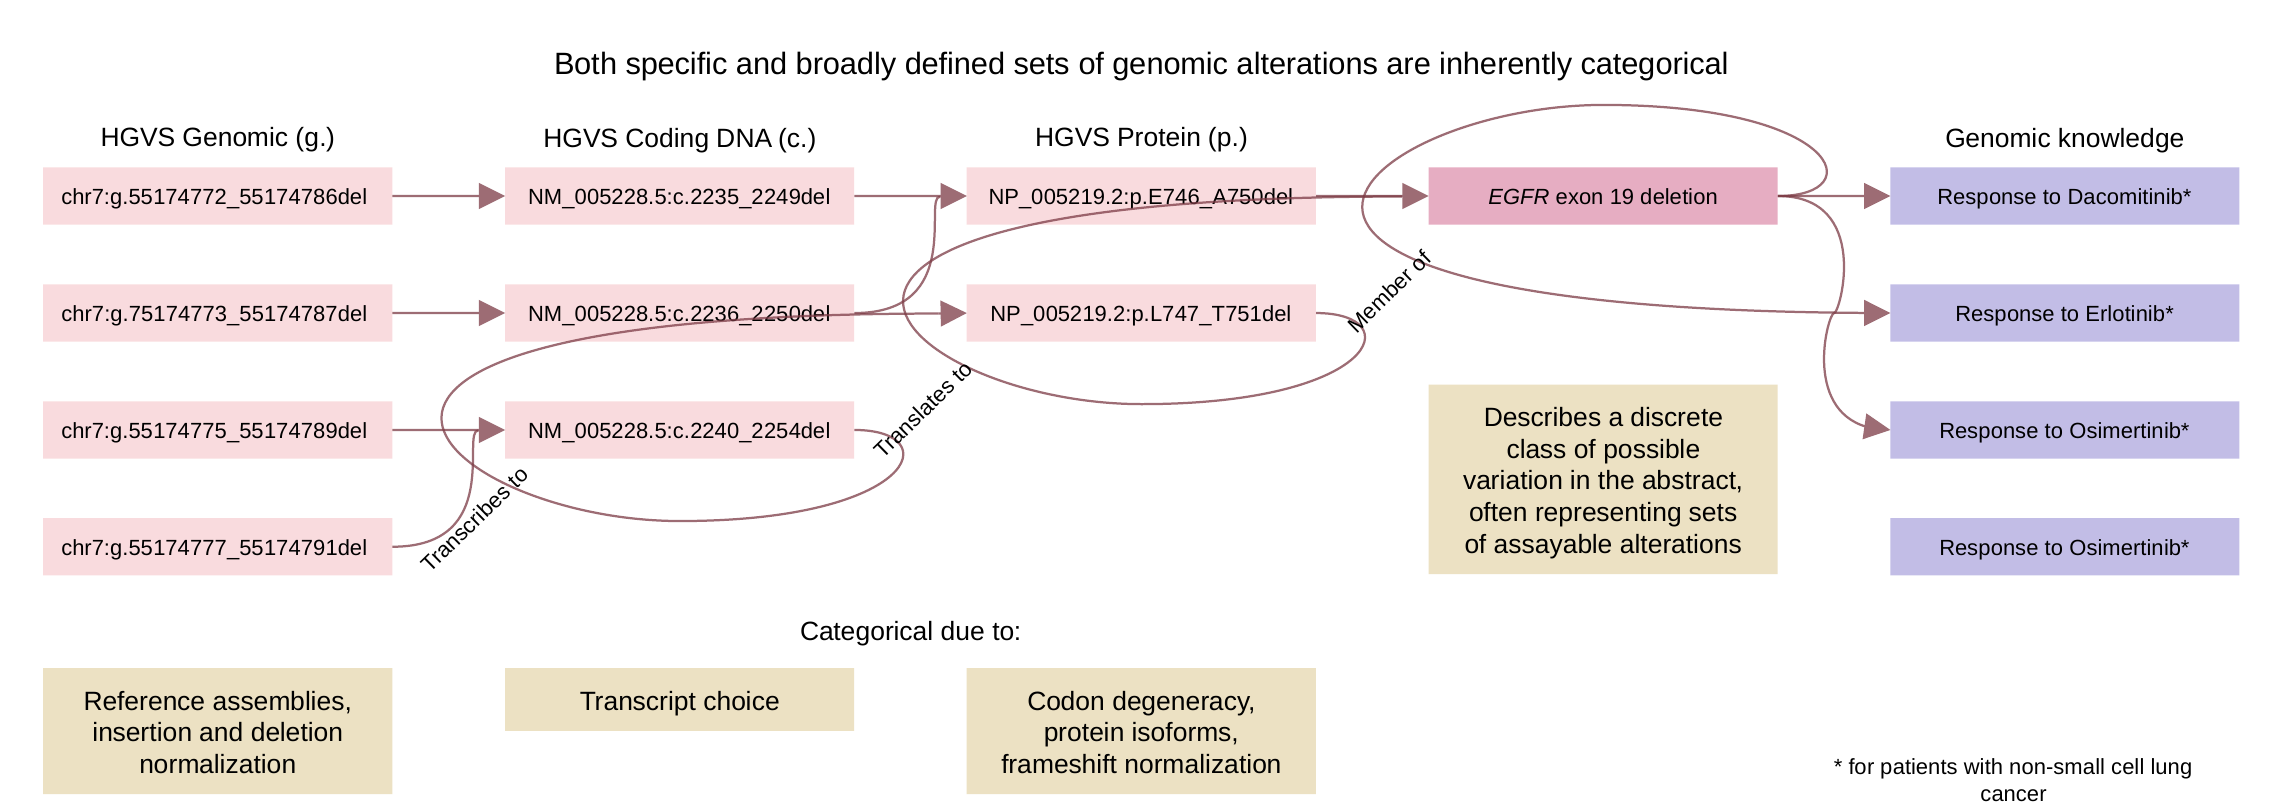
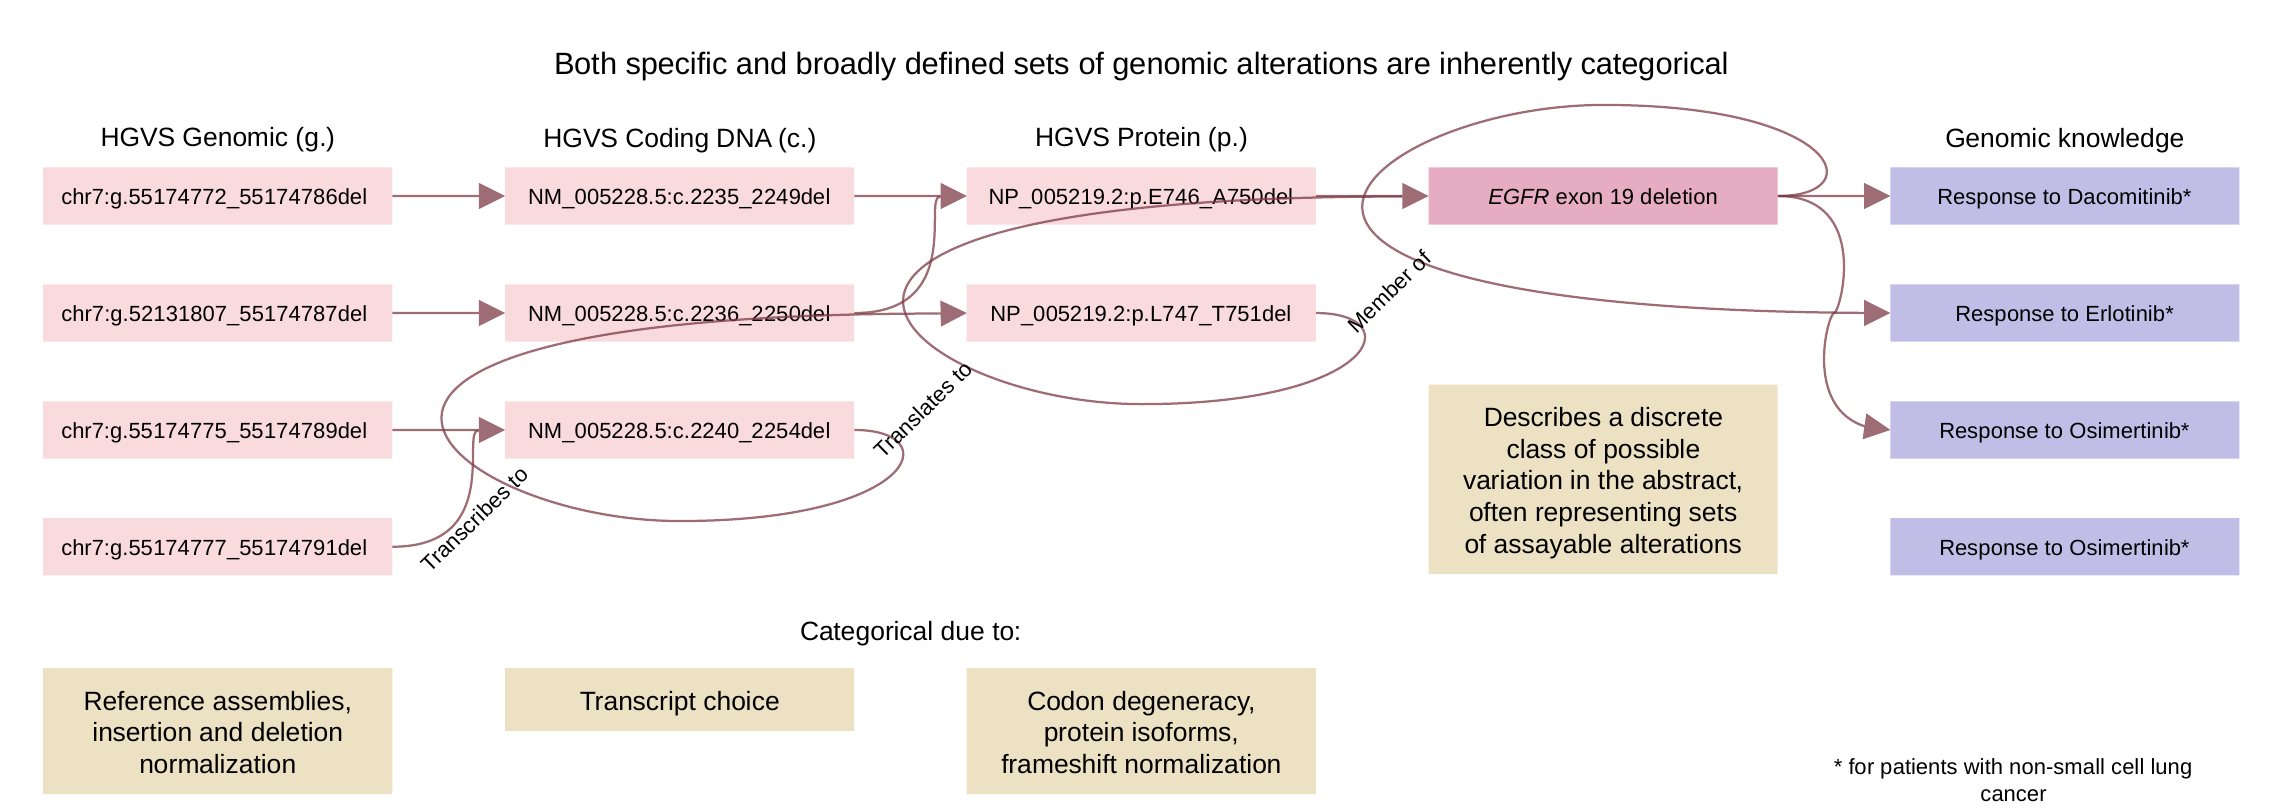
chr7:g.75174773_55174787del: chr7:g.75174773_55174787del -> chr7:g.52131807_55174787del (214, 315)
